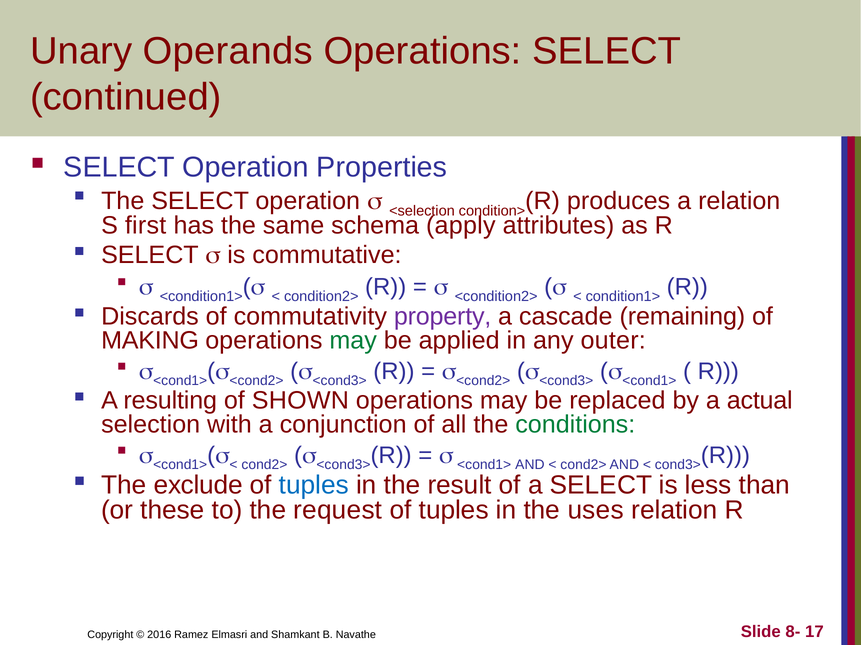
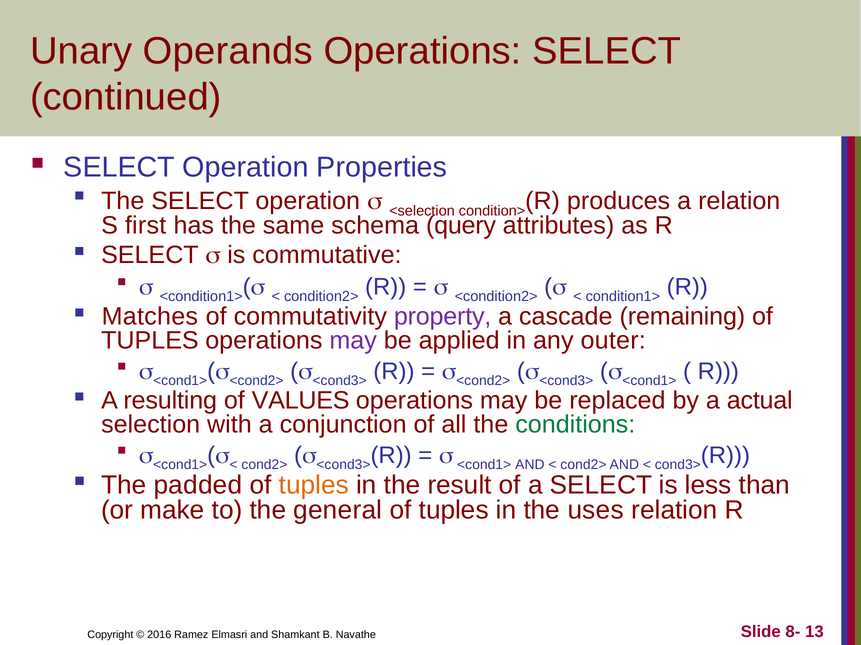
apply: apply -> query (461, 226)
Discards: Discards -> Matches (150, 317)
MAKING: MAKING -> TUPLES (150, 341)
may colour: green -> purple (353, 341)
SHOWN: SHOWN -> VALUES (301, 401)
exclude: exclude -> padded (198, 486)
tuples colour: blue -> orange (314, 486)
these: these -> make (173, 511)
request: request -> general (338, 511)
17: 17 -> 13 (814, 633)
